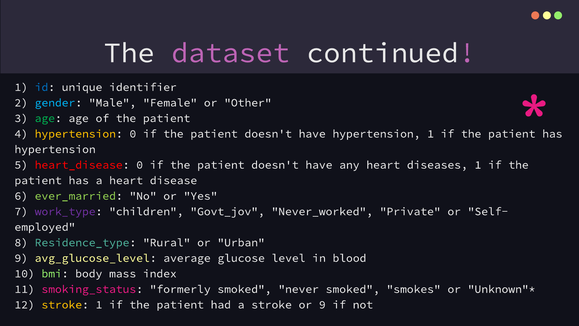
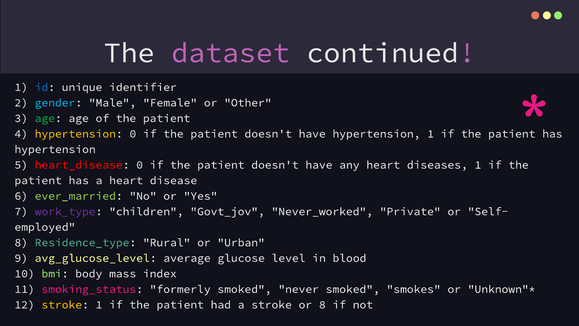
or 9: 9 -> 8 (322, 304)
